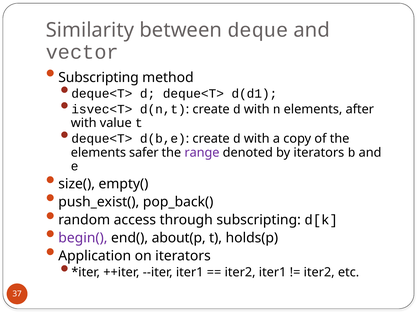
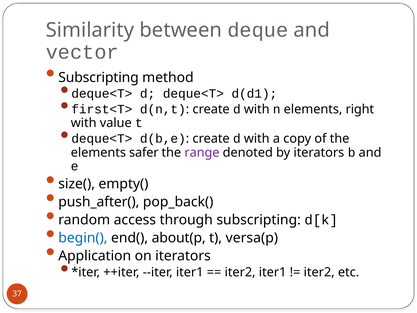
isvec<T>: isvec<T> -> first<T> (102, 109)
after: after -> right (360, 109)
push_exist(: push_exist( -> push_after( (99, 202)
begin( colour: purple -> blue (83, 238)
holds(p: holds(p -> versa(p (252, 238)
